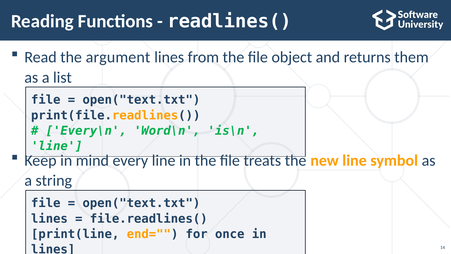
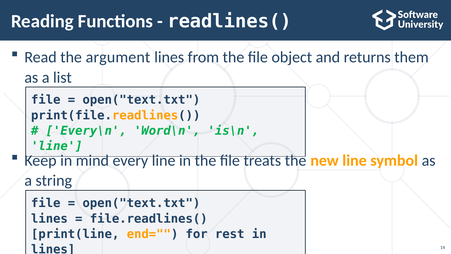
once: once -> rest (230, 234)
